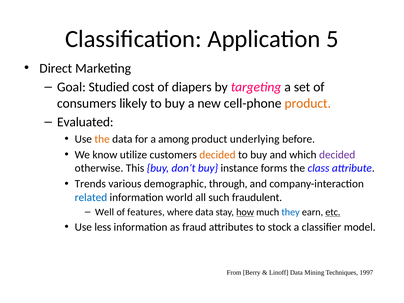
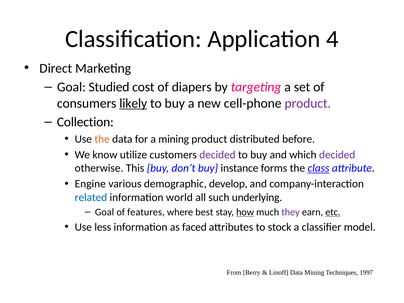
5: 5 -> 4 (332, 39)
likely underline: none -> present (133, 103)
product colour: orange -> purple (308, 103)
Evaluated: Evaluated -> Collection (85, 122)
a among: among -> mining (174, 139)
underlying: underlying -> distributed (255, 139)
decided colour: orange -> purple (217, 155)
class underline: none -> present (319, 168)
Trends: Trends -> Engine (90, 184)
through: through -> develop (228, 184)
fraudulent: fraudulent -> underlying (257, 197)
Well: Well -> Goal (105, 212)
where data: data -> best (204, 212)
they colour: blue -> purple (291, 212)
fraud: fraud -> faced (194, 227)
